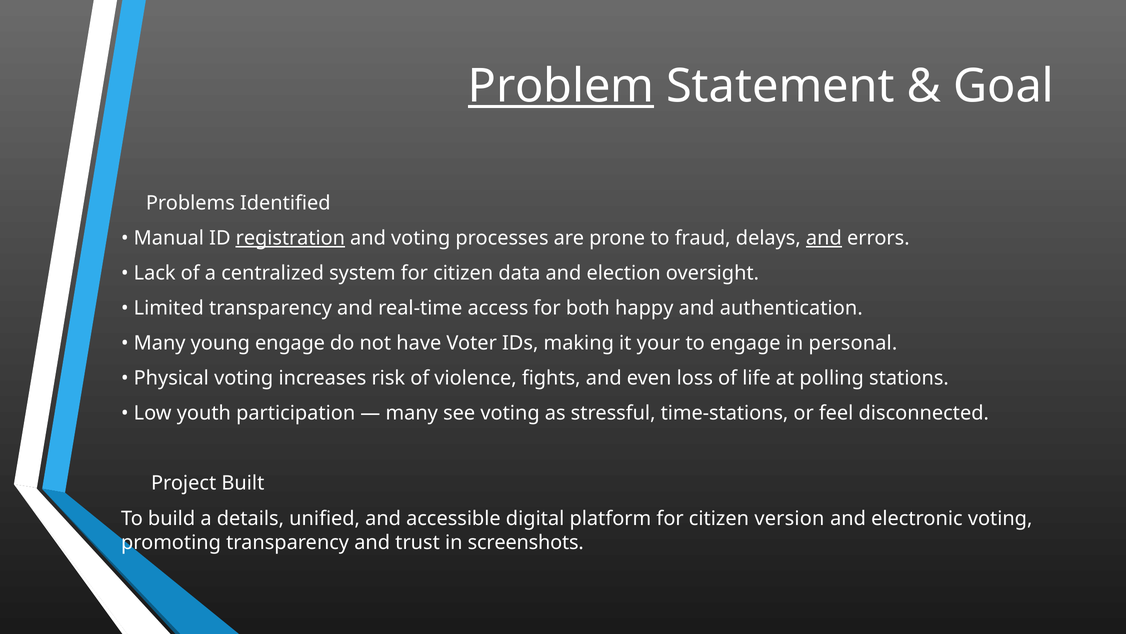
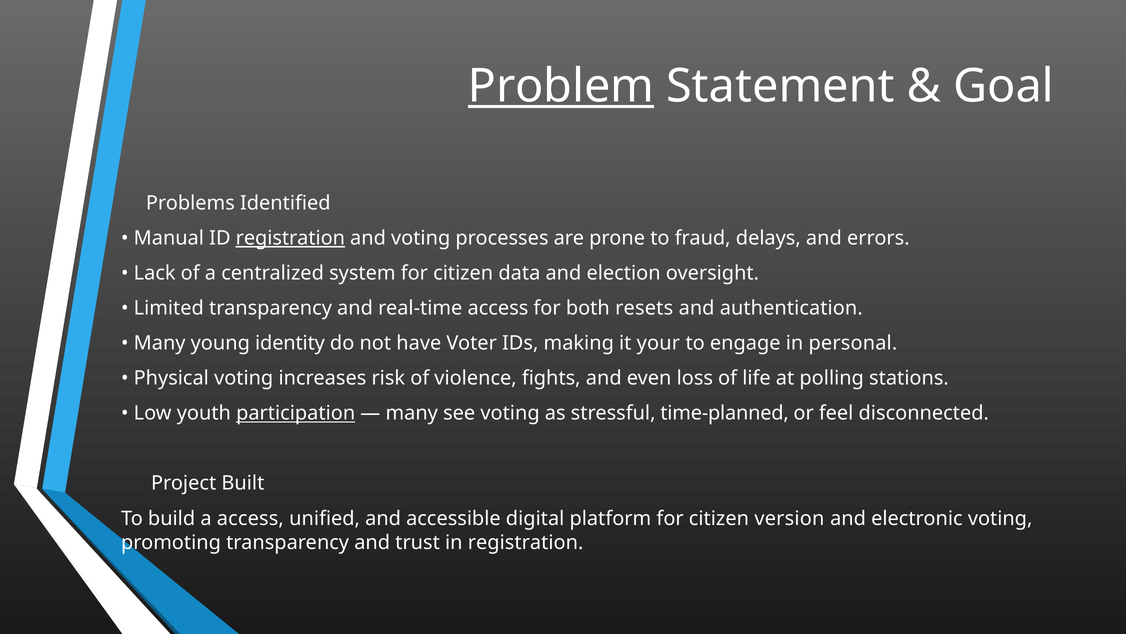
and underline: present -> none (824, 238)
happy: happy -> resets (644, 308)
young engage: engage -> identity (290, 343)
participation underline: none -> present (296, 413)
time-stations: time-stations -> time-planned (725, 413)
a details: details -> access (250, 518)
in screenshots: screenshots -> registration (526, 542)
